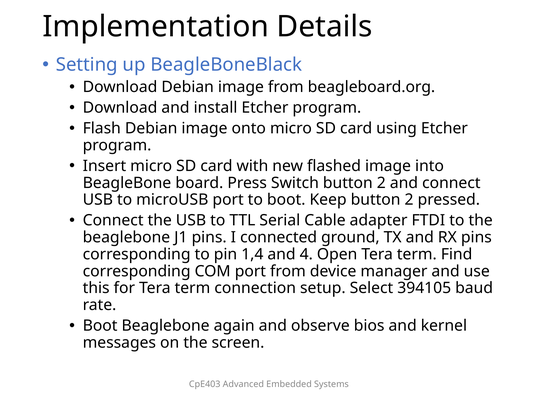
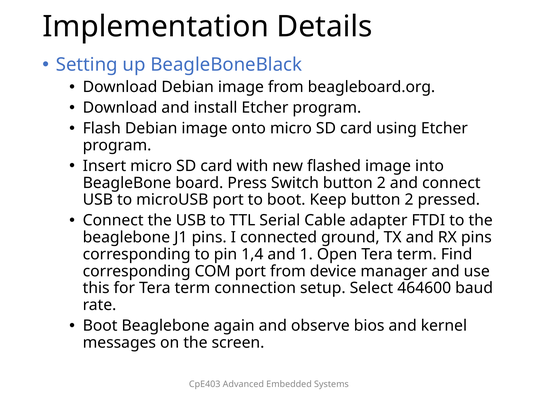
4: 4 -> 1 (306, 255)
394105: 394105 -> 464600 (424, 288)
